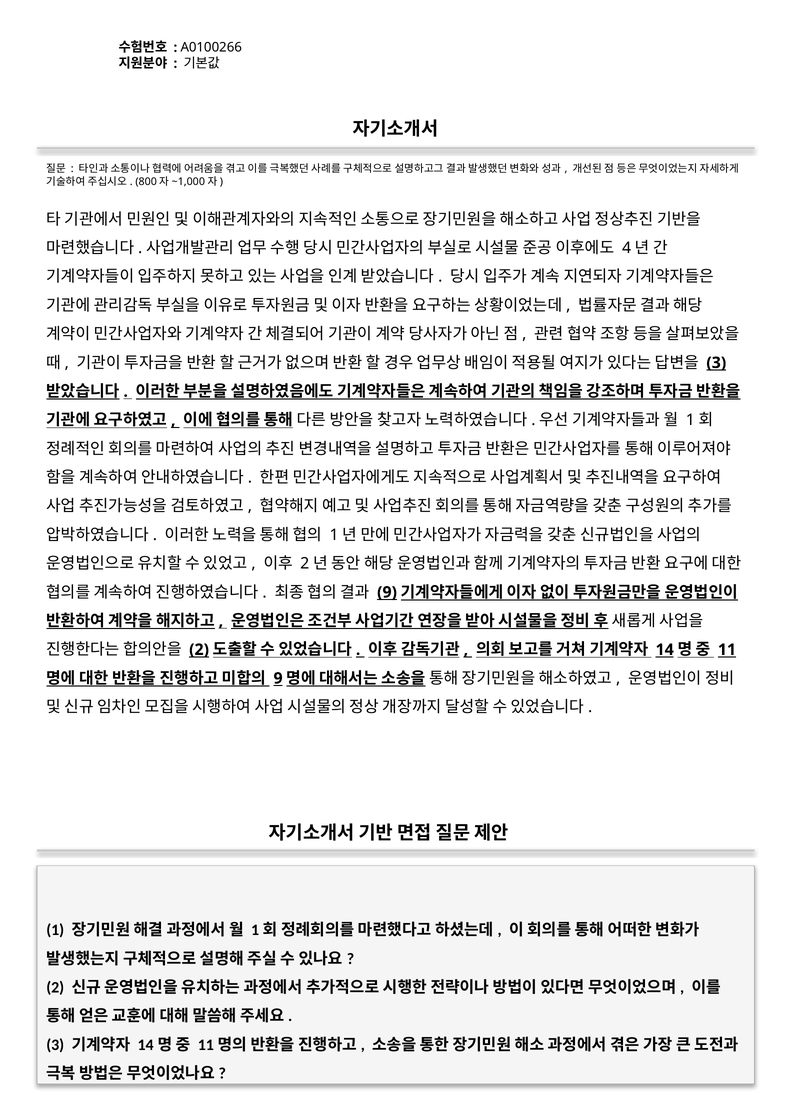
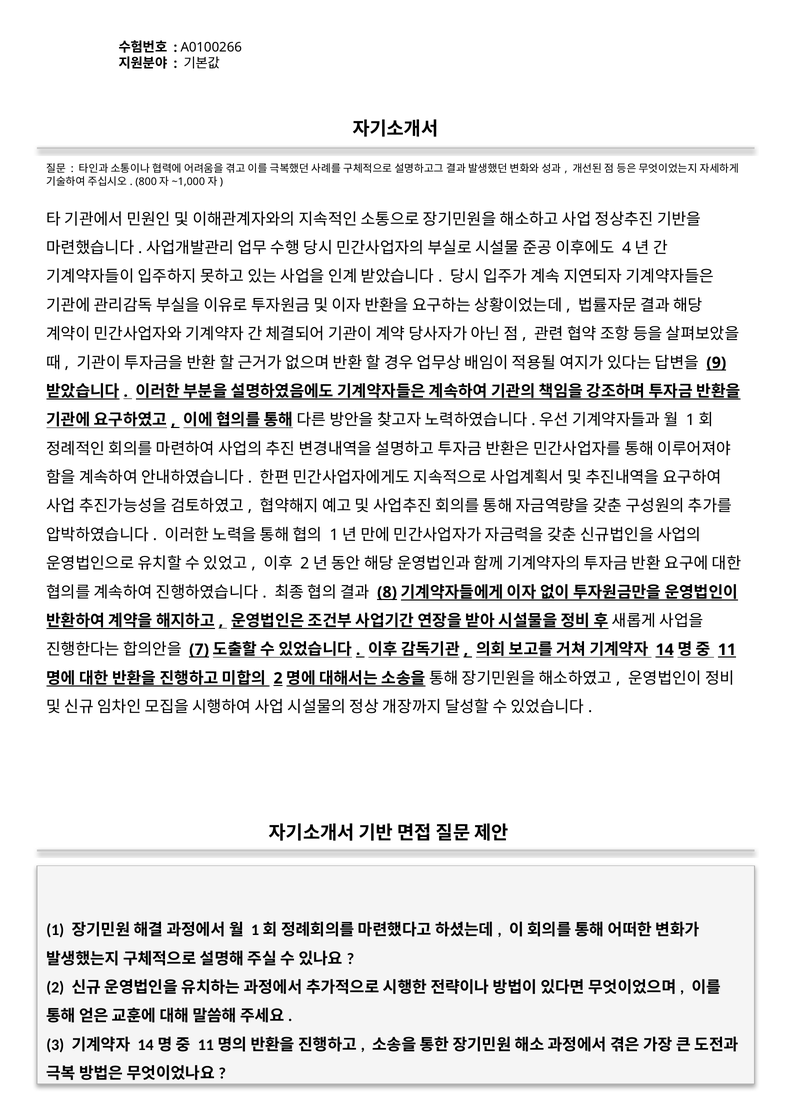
3: 3 -> 9 (716, 363)
9: 9 -> 8 (387, 593)
2: 2 -> 7 (199, 650)
9: 9 -> 2 (278, 679)
